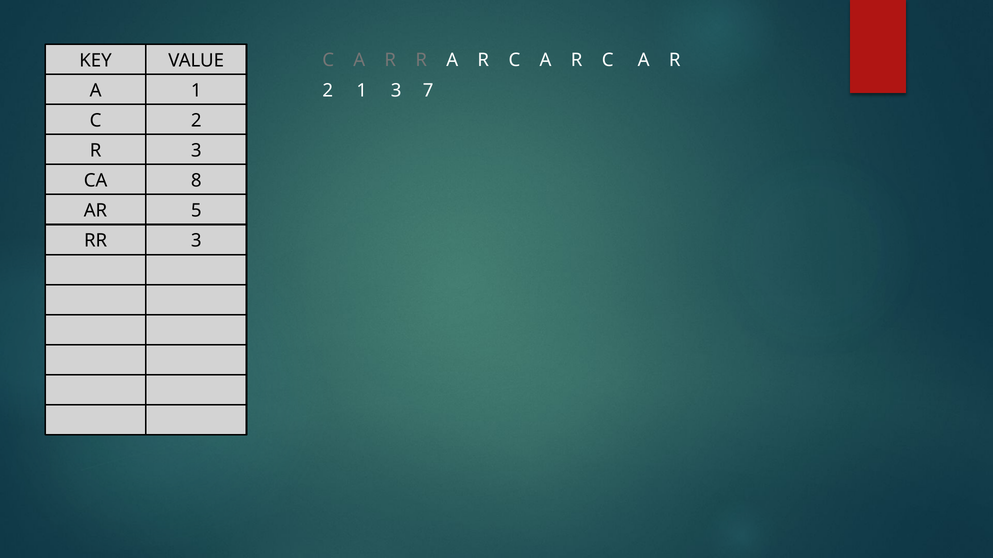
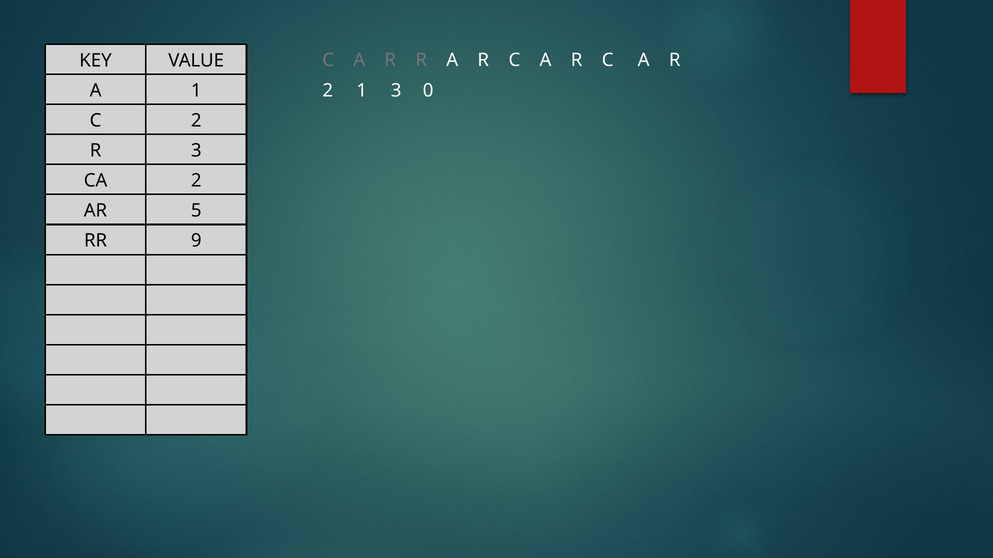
7: 7 -> 0 (428, 90)
CA 8: 8 -> 2 (196, 181)
RR 3: 3 -> 9 (196, 241)
